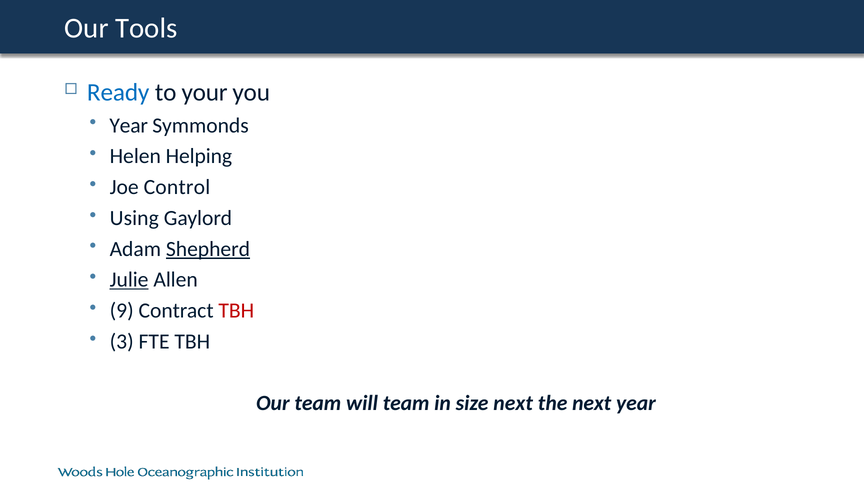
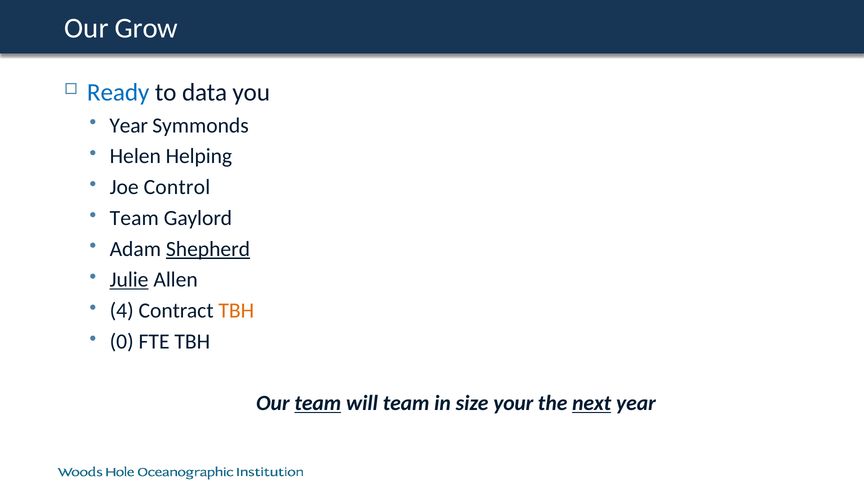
Tools: Tools -> Grow (147, 28)
your: your -> data (205, 93)
Using: Using -> Team (134, 218)
9: 9 -> 4 (122, 311)
TBH colour: red -> orange (236, 311)
3: 3 -> 0 (122, 342)
team underline: none -> present (318, 403)
size next: next -> your (513, 403)
next underline: none -> present (592, 403)
